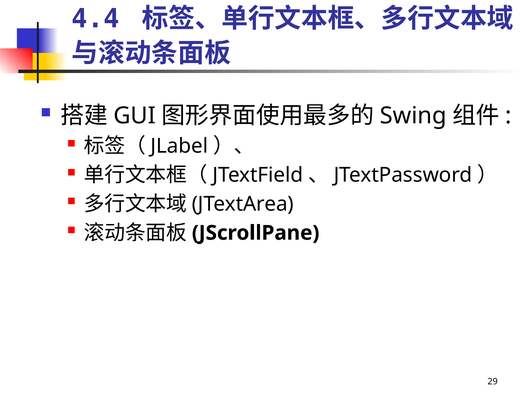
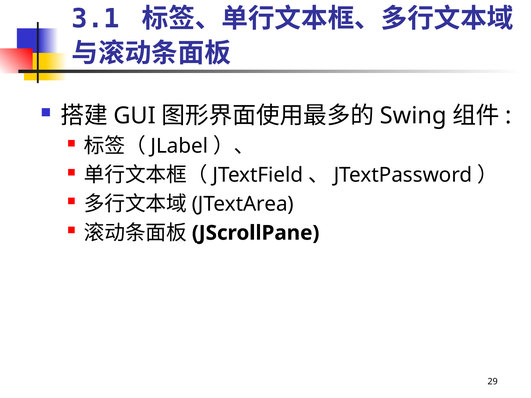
4.4: 4.4 -> 3.1 (96, 19)
